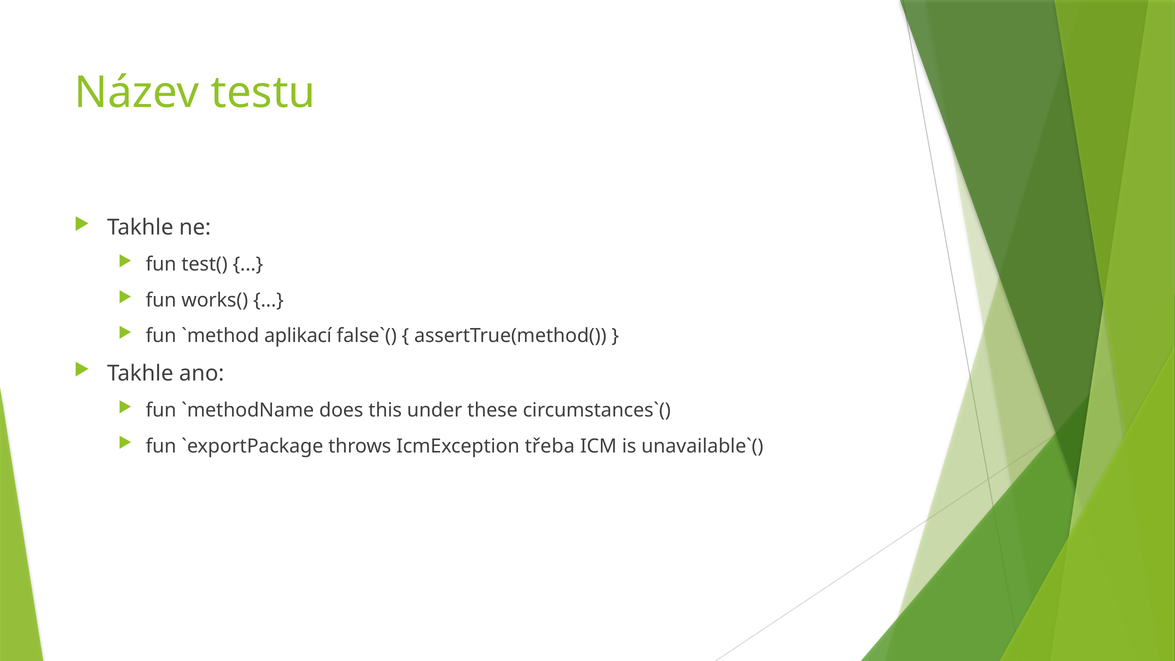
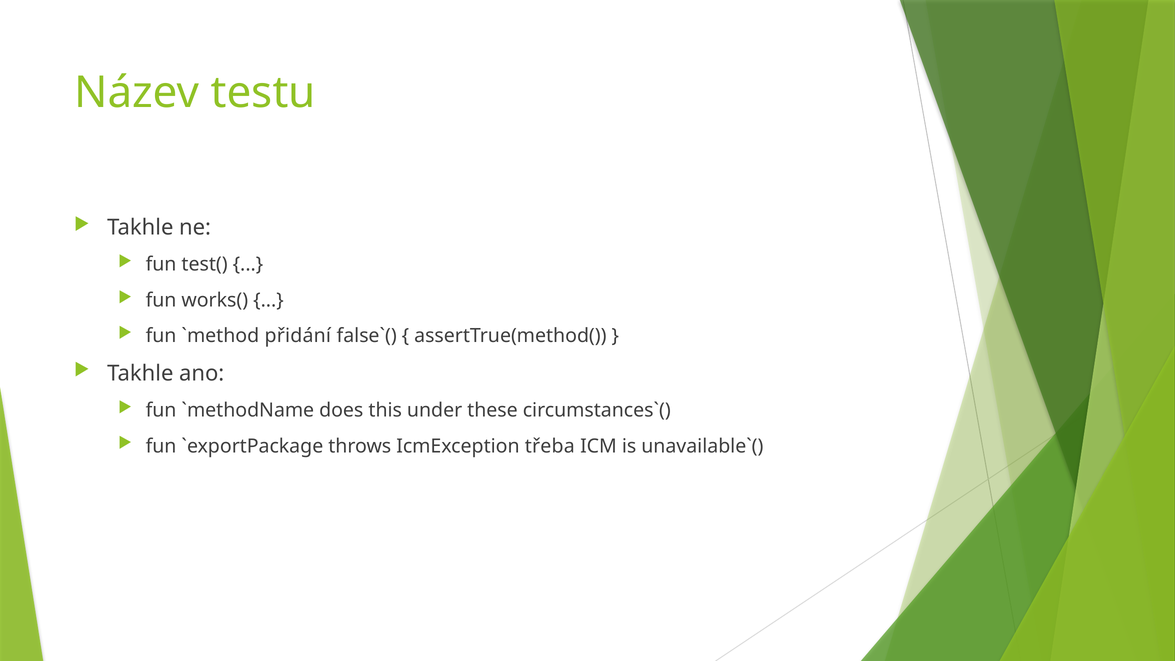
aplikací: aplikací -> přidání (298, 336)
